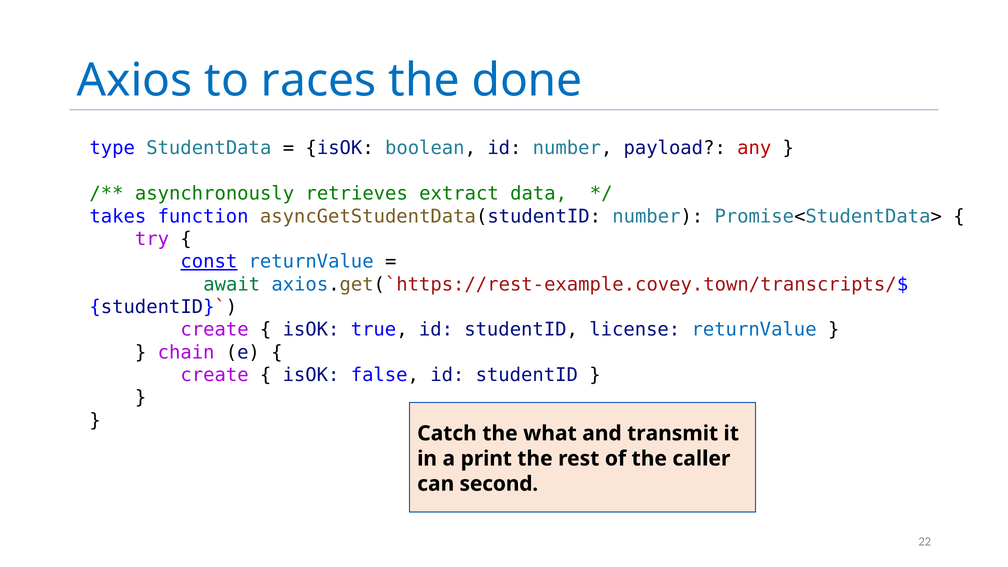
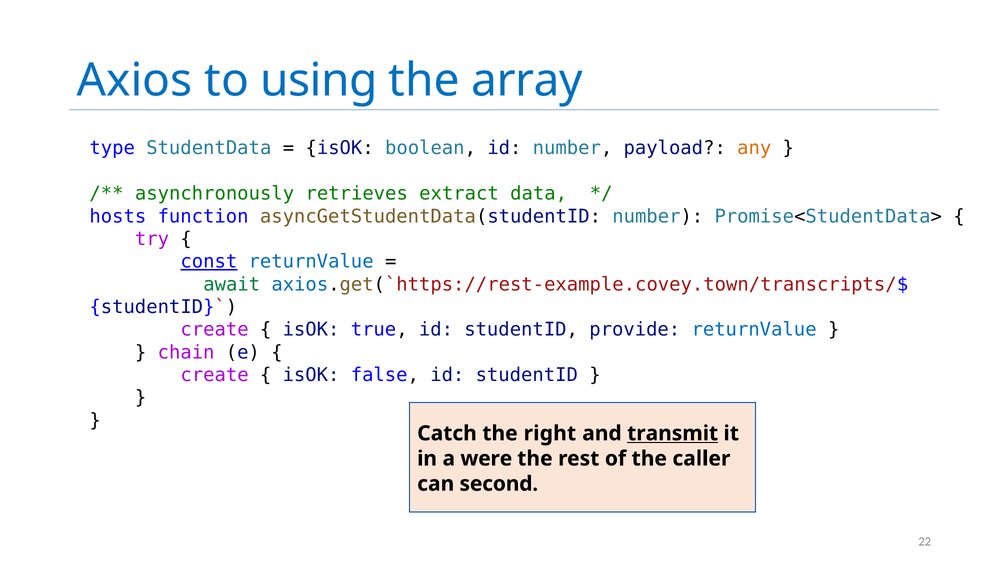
races: races -> using (319, 81)
done: done -> array (527, 81)
any colour: red -> orange (754, 148)
takes: takes -> hosts (118, 216)
license: license -> provide (635, 330)
what: what -> right (550, 433)
transmit underline: none -> present (673, 433)
print: print -> were (486, 459)
